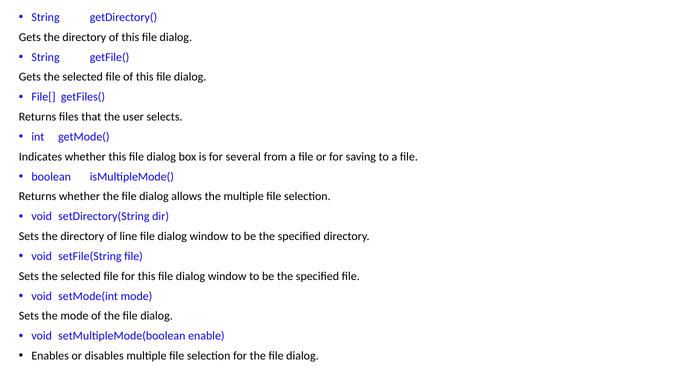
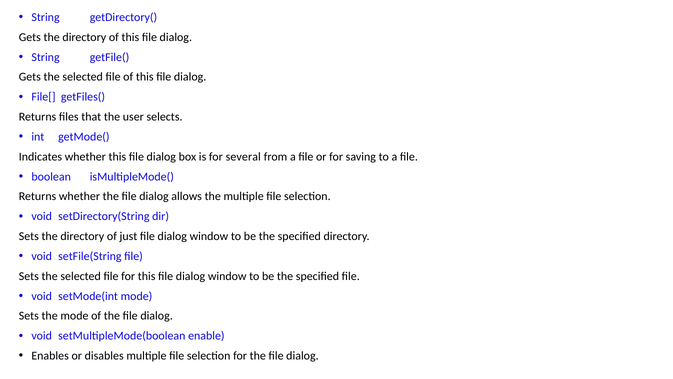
line: line -> just (128, 236)
